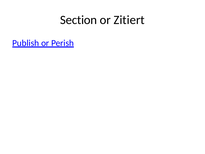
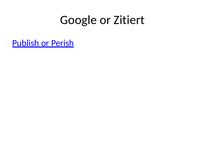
Section: Section -> Google (78, 20)
